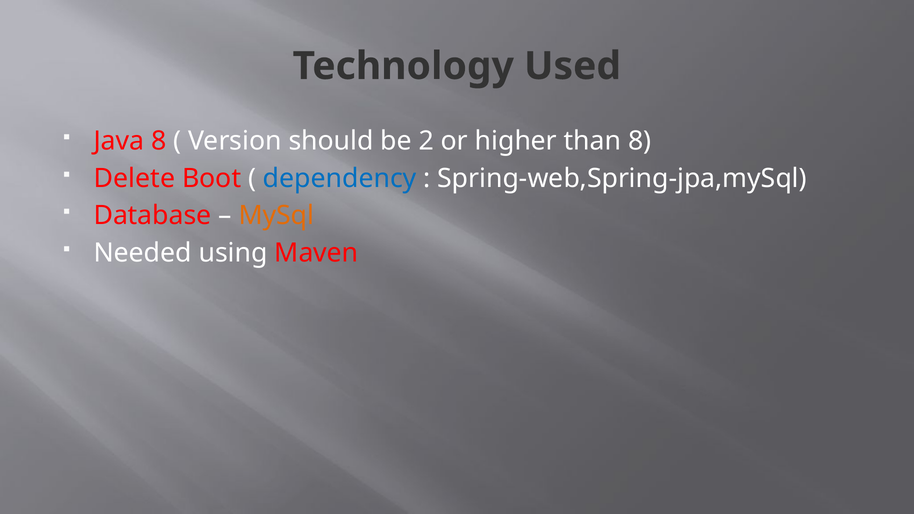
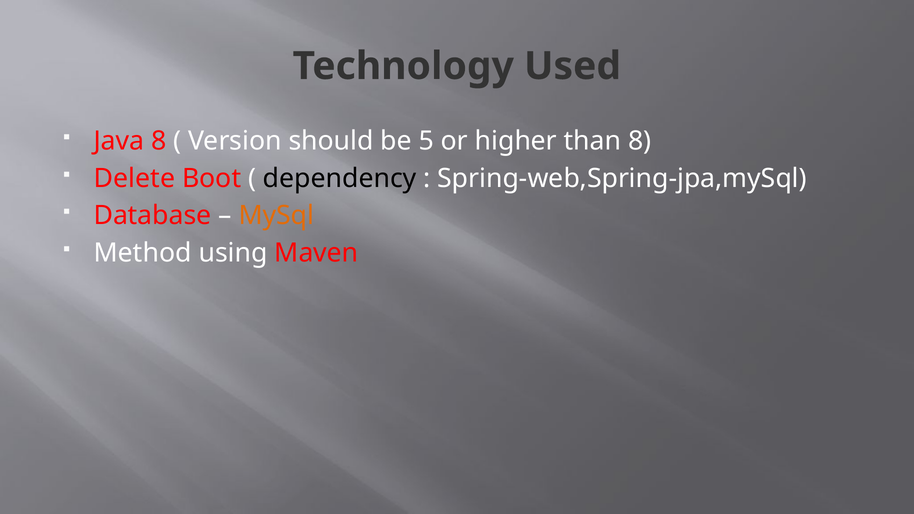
2: 2 -> 5 (426, 141)
dependency colour: blue -> black (340, 178)
Needed: Needed -> Method (143, 253)
